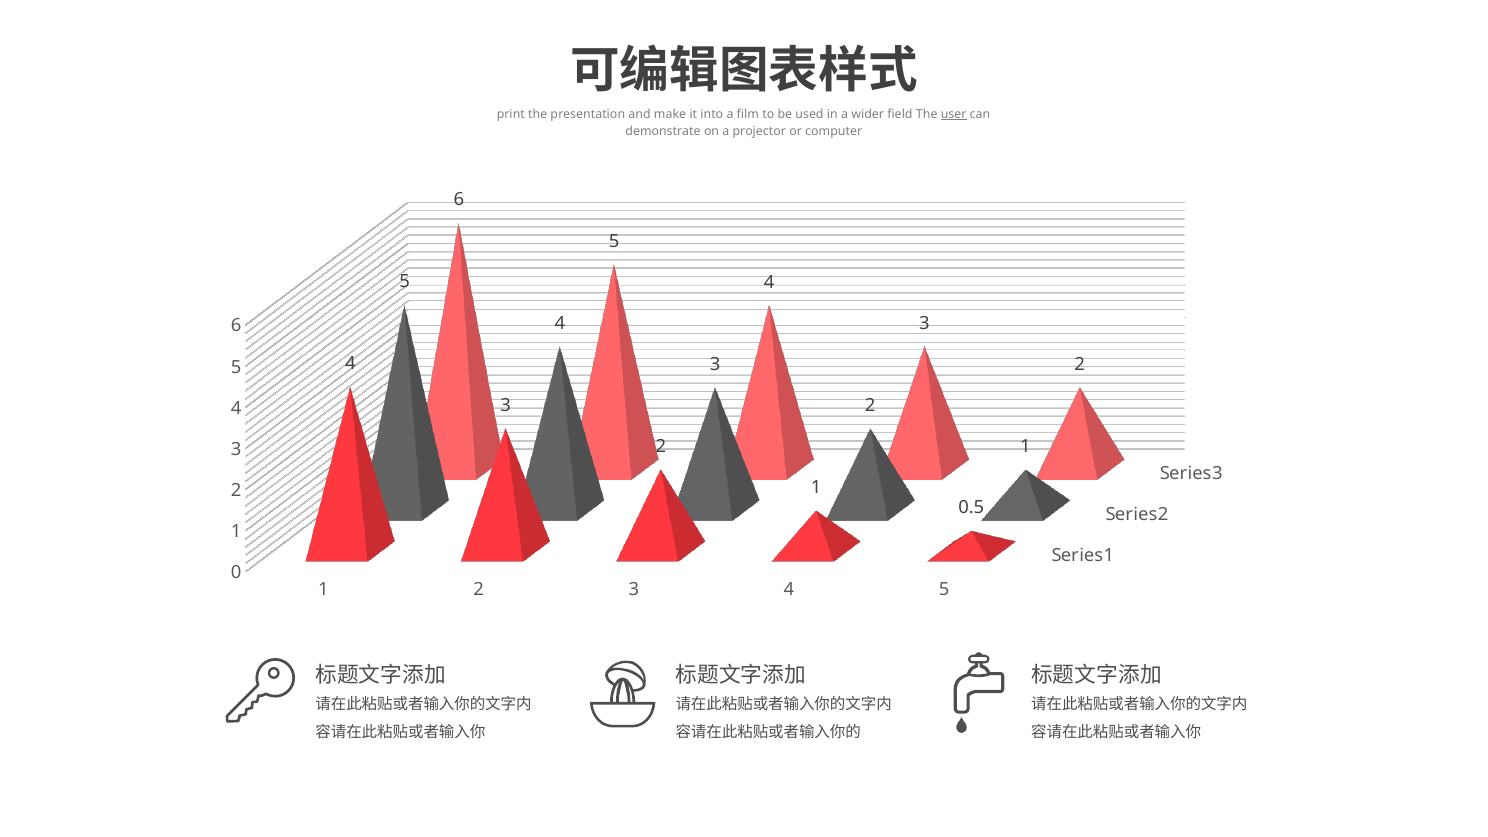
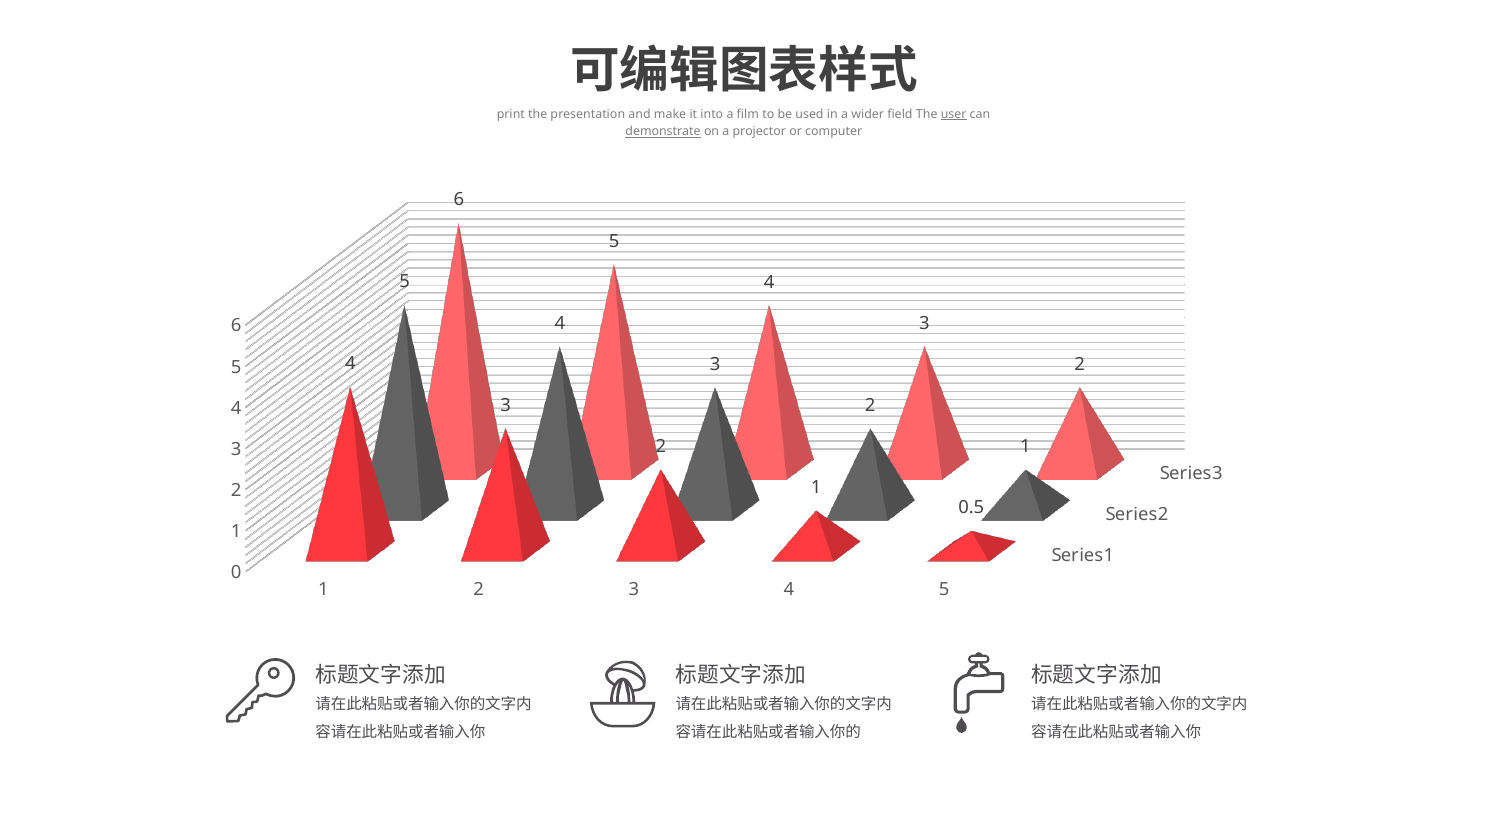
demonstrate underline: none -> present (663, 132)
